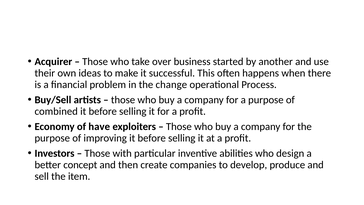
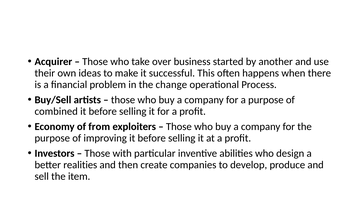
have: have -> from (99, 126)
concept: concept -> realities (80, 165)
